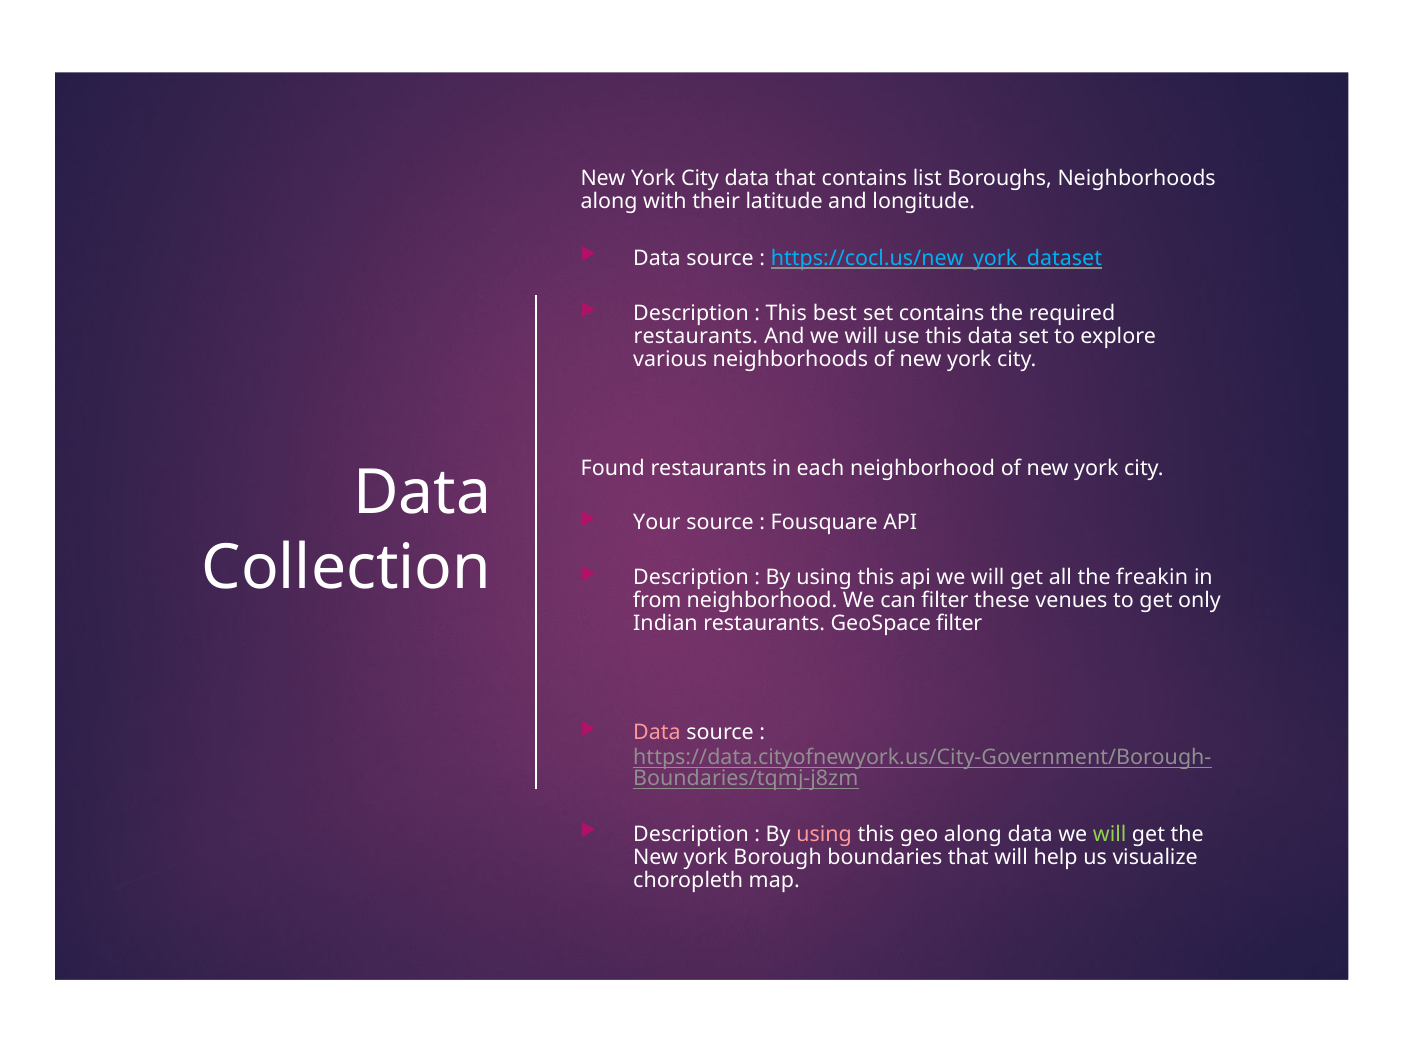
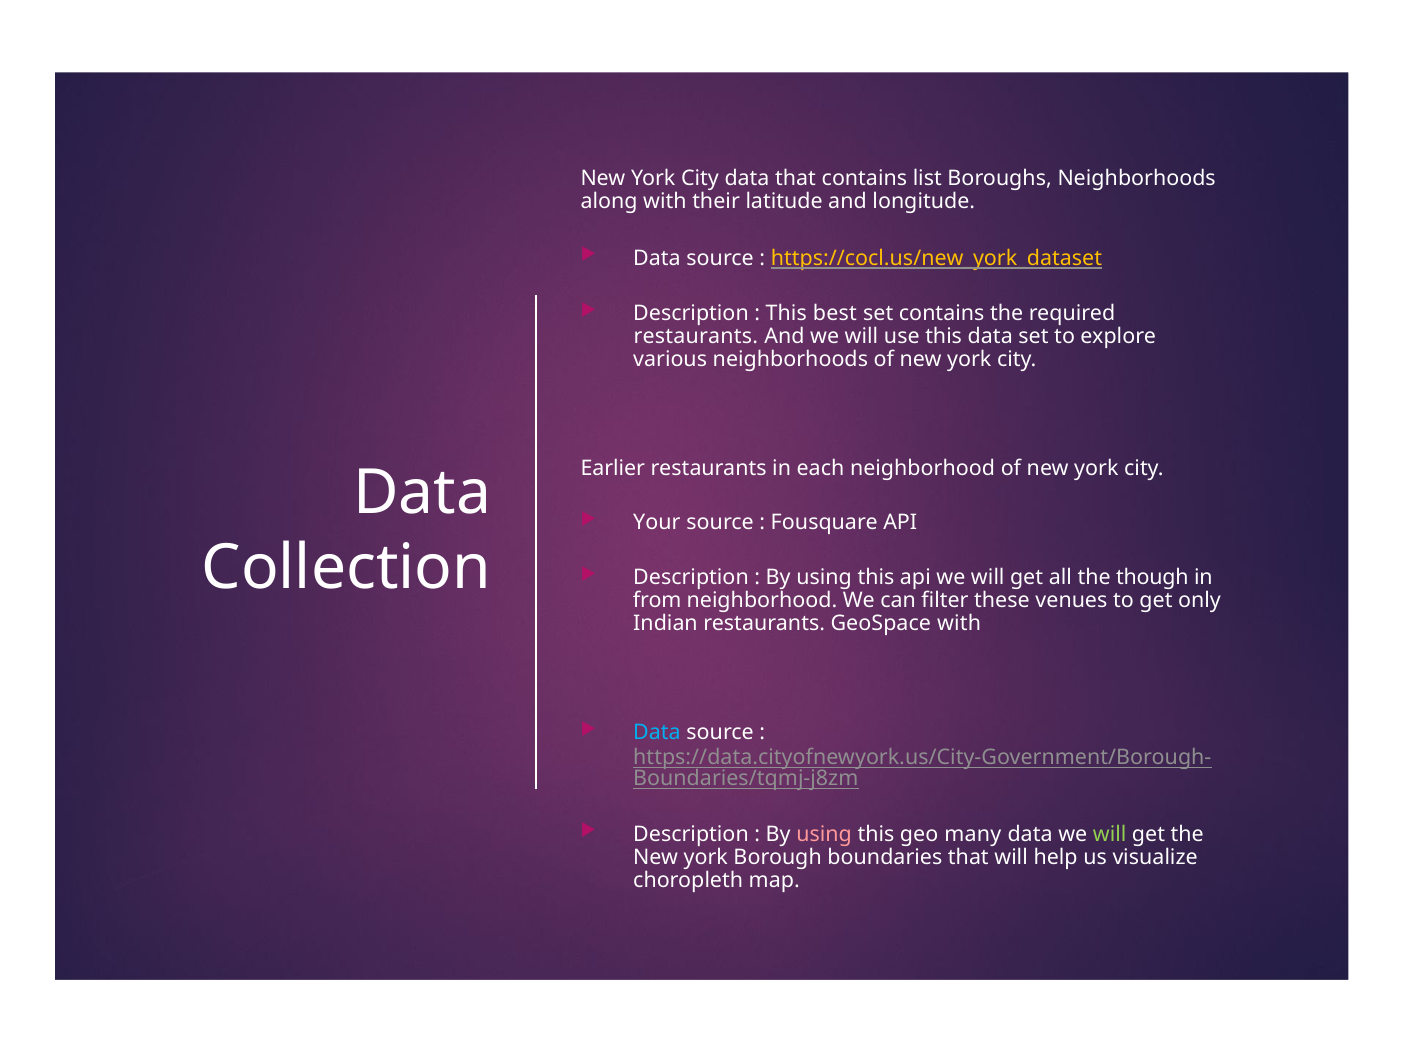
https://cocl.us/new_york_dataset colour: light blue -> yellow (936, 258)
Found: Found -> Earlier (613, 468)
freakin: freakin -> though (1152, 577)
GeoSpace filter: filter -> with (959, 623)
Data colour: pink -> light blue (657, 732)
geo along: along -> many (973, 834)
